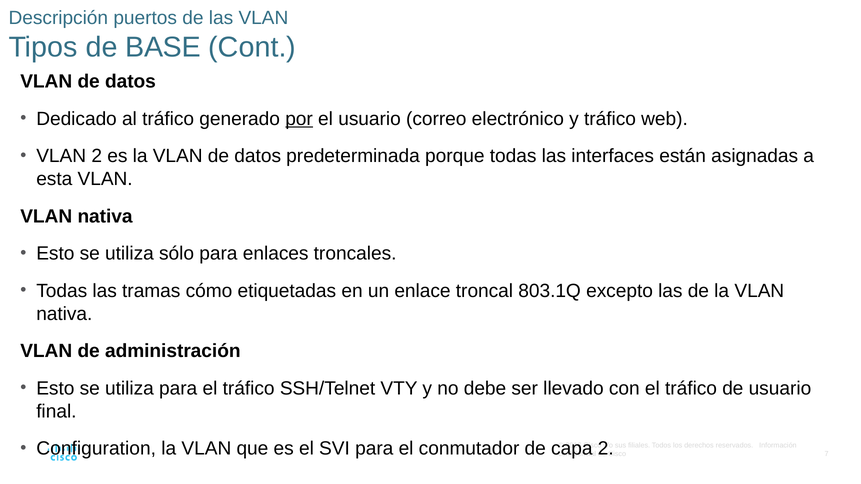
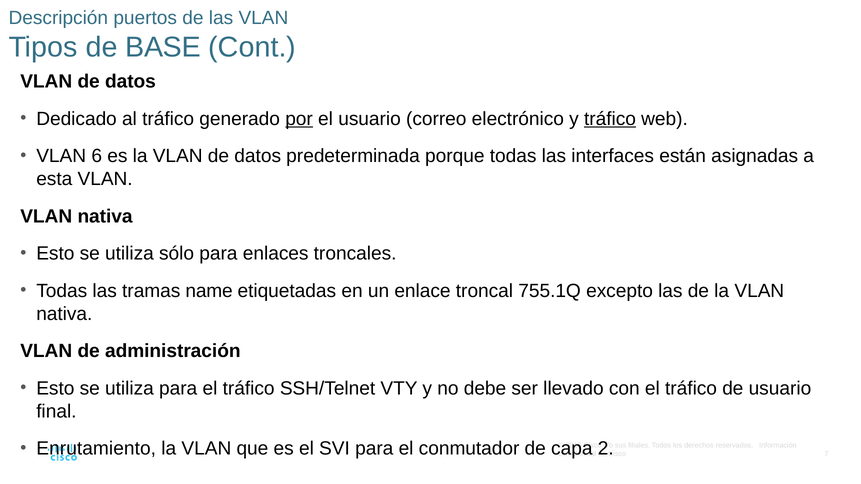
tráfico underline: none -> present (610, 119)
VLAN 2: 2 -> 6 (97, 156)
cómo: cómo -> name (209, 291)
803.1Q: 803.1Q -> 755.1Q (550, 291)
Configuration: Configuration -> Enrutamiento (96, 449)
